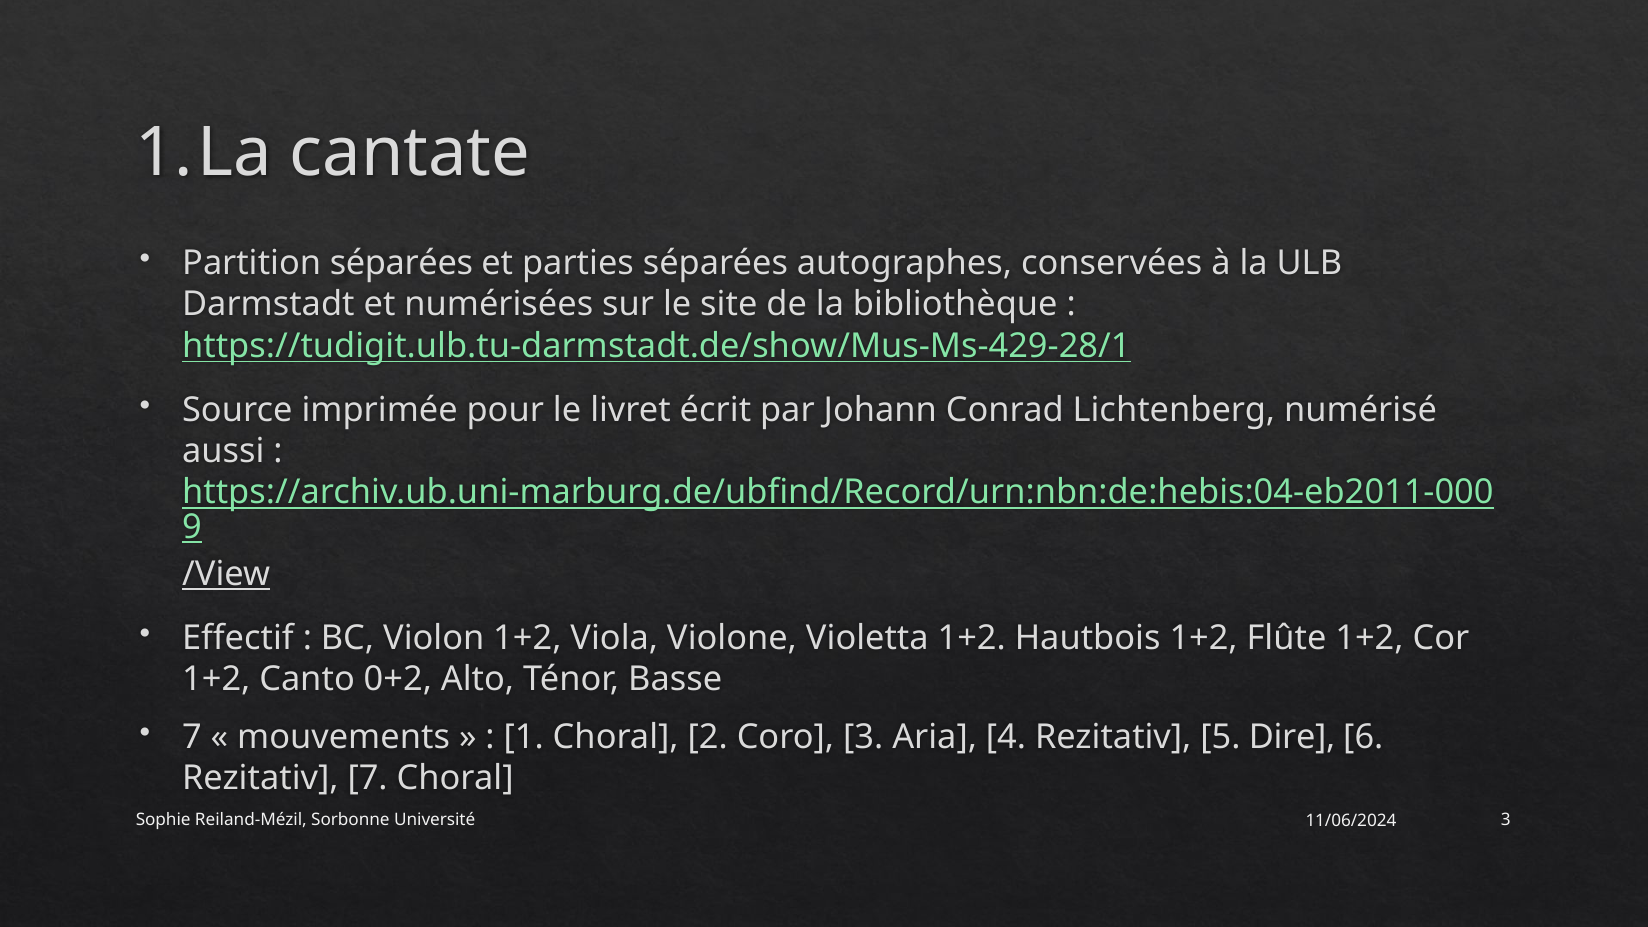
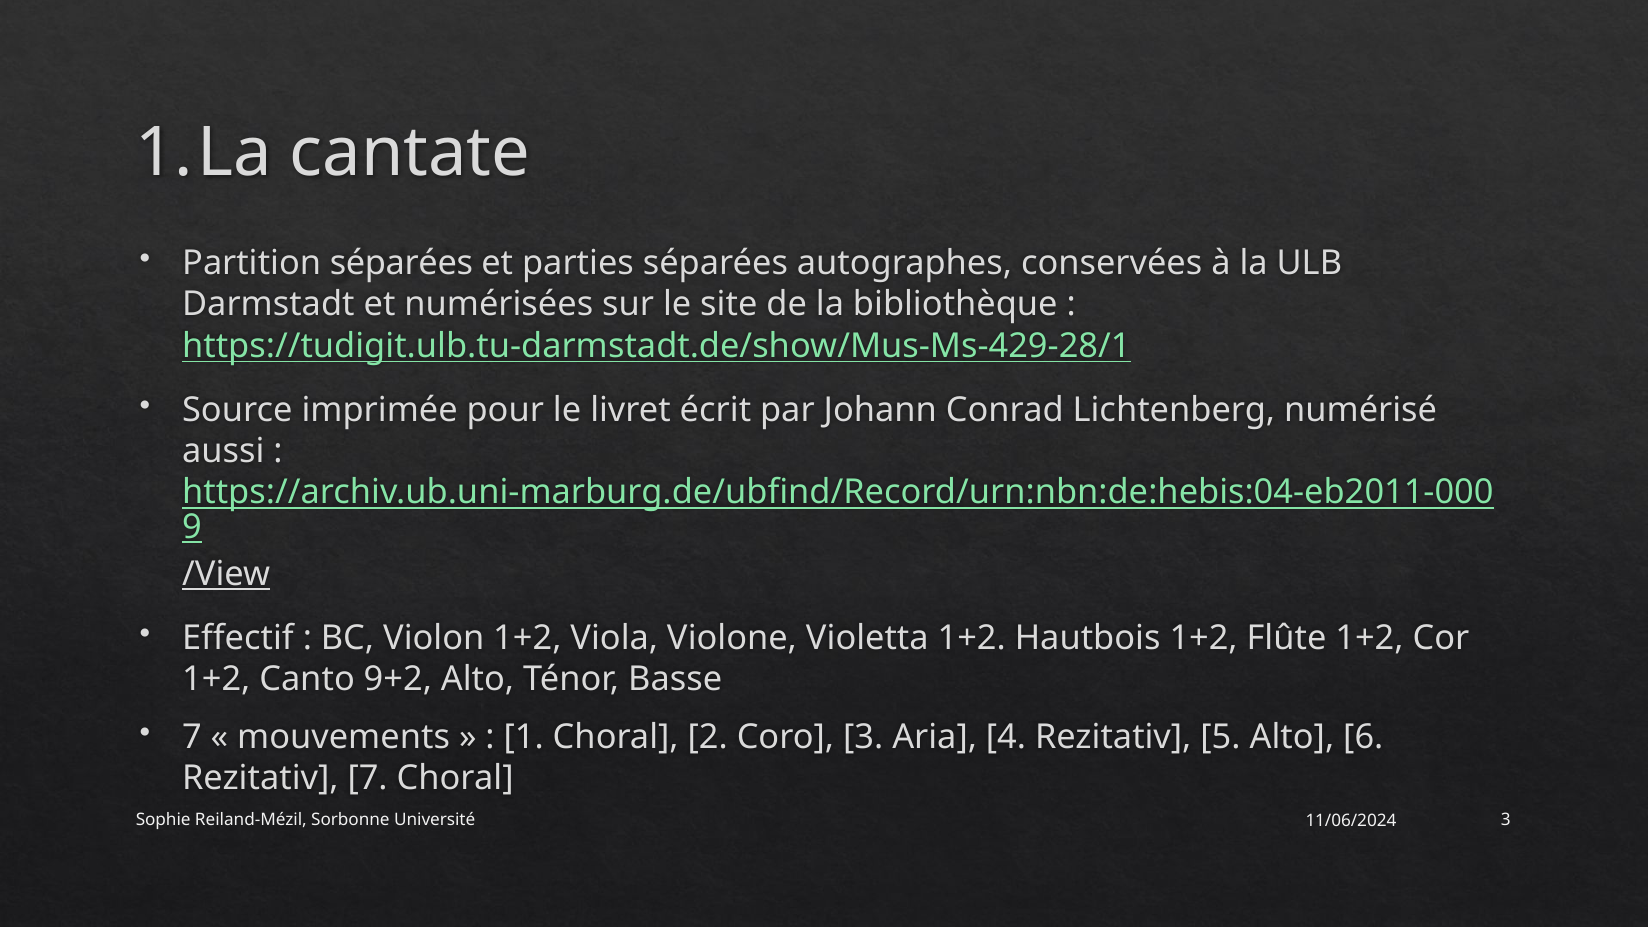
0+2: 0+2 -> 9+2 (398, 679)
5 Dire: Dire -> Alto (1292, 737)
